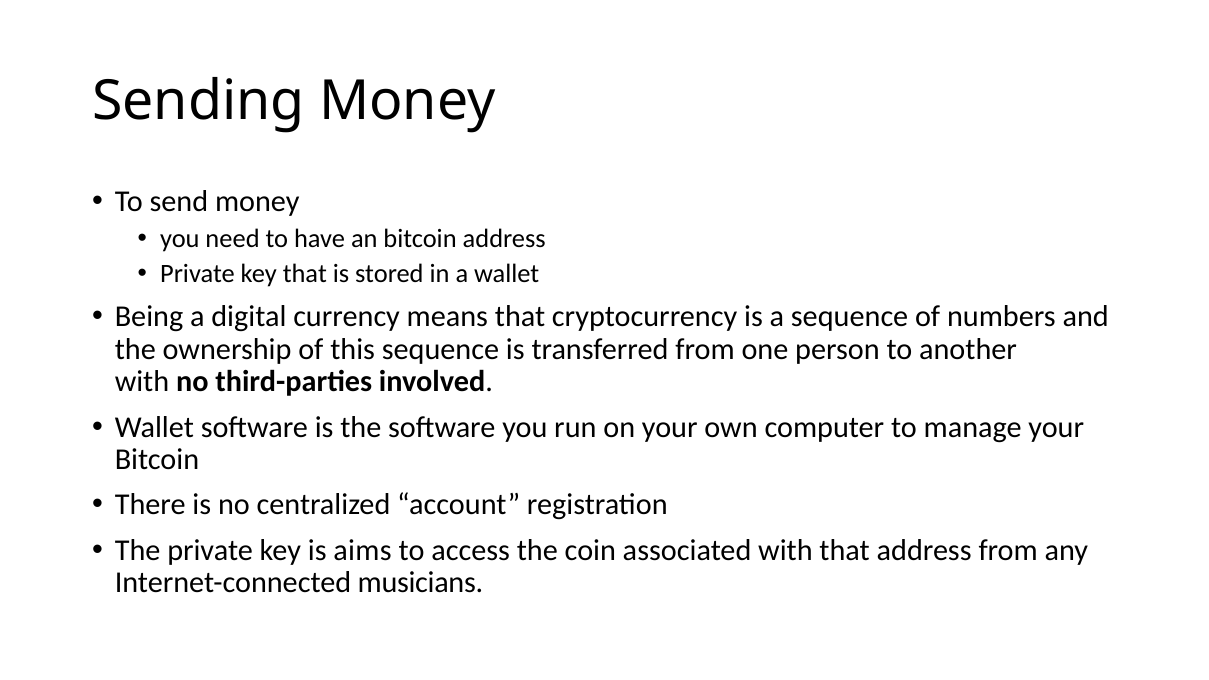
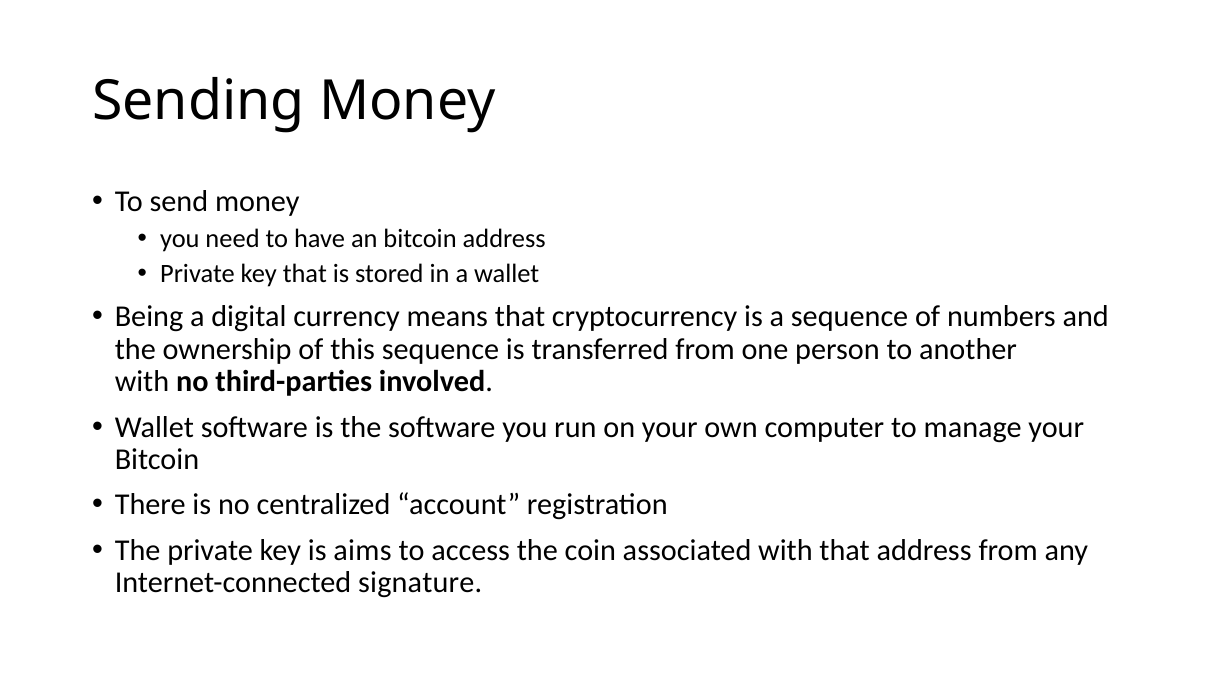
musicians: musicians -> signature (420, 583)
